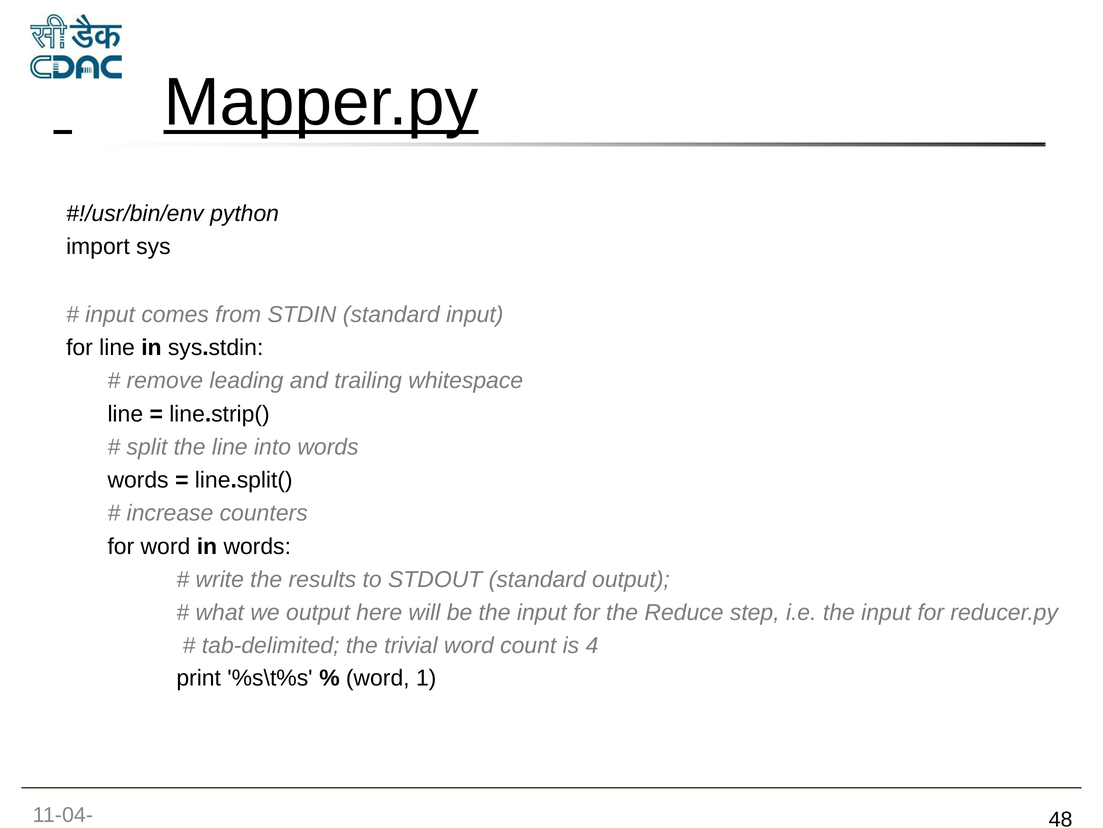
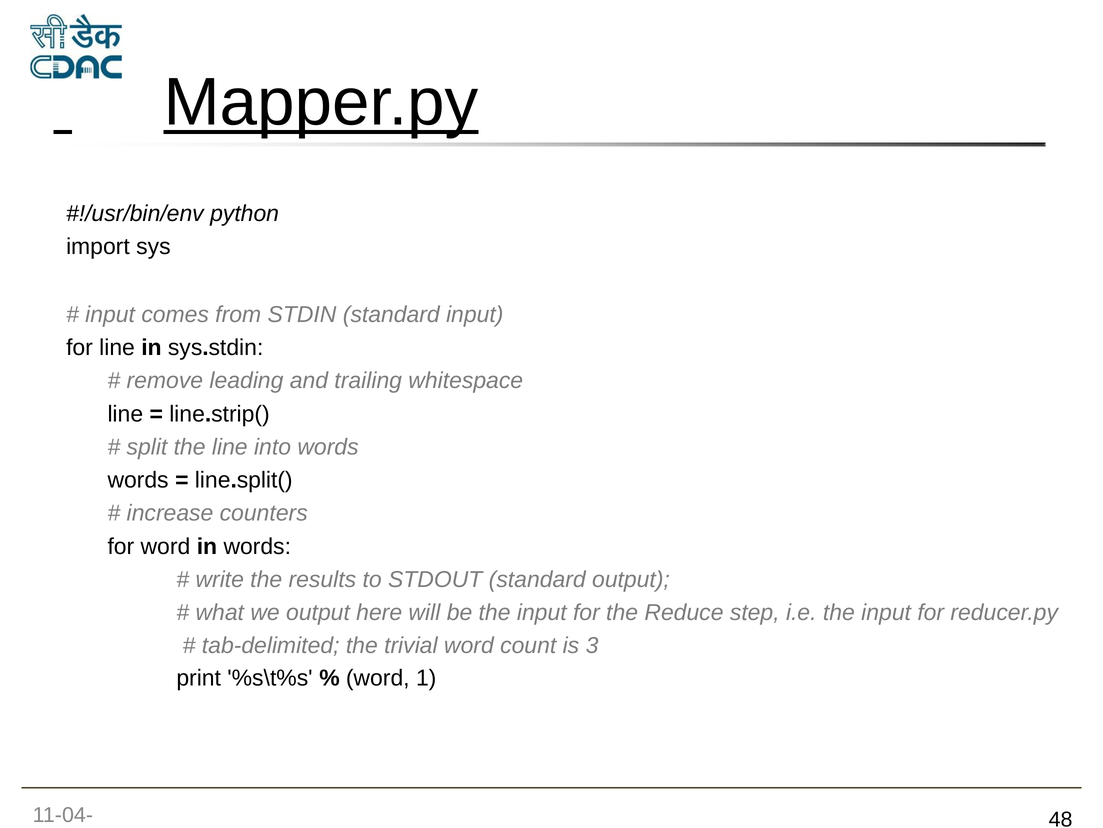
4: 4 -> 3 (592, 645)
